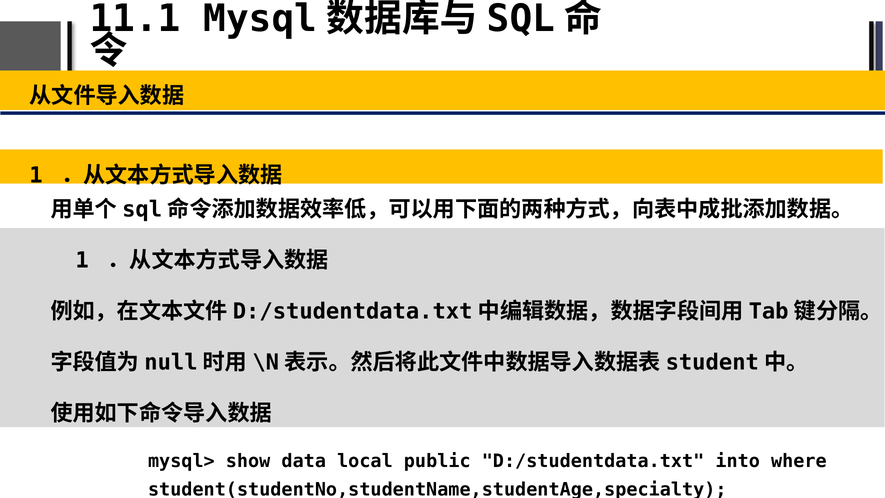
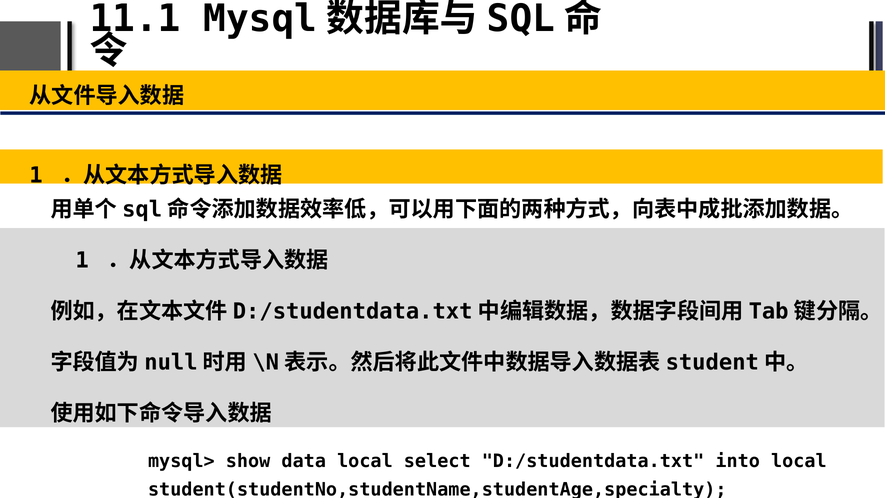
public: public -> select (437, 461)
into where: where -> local (799, 461)
